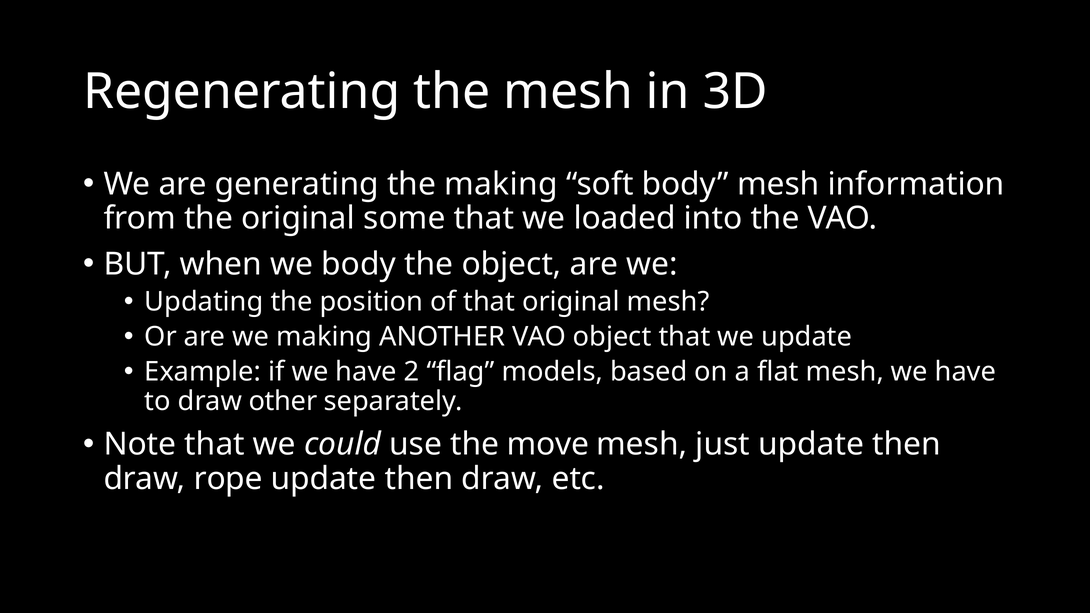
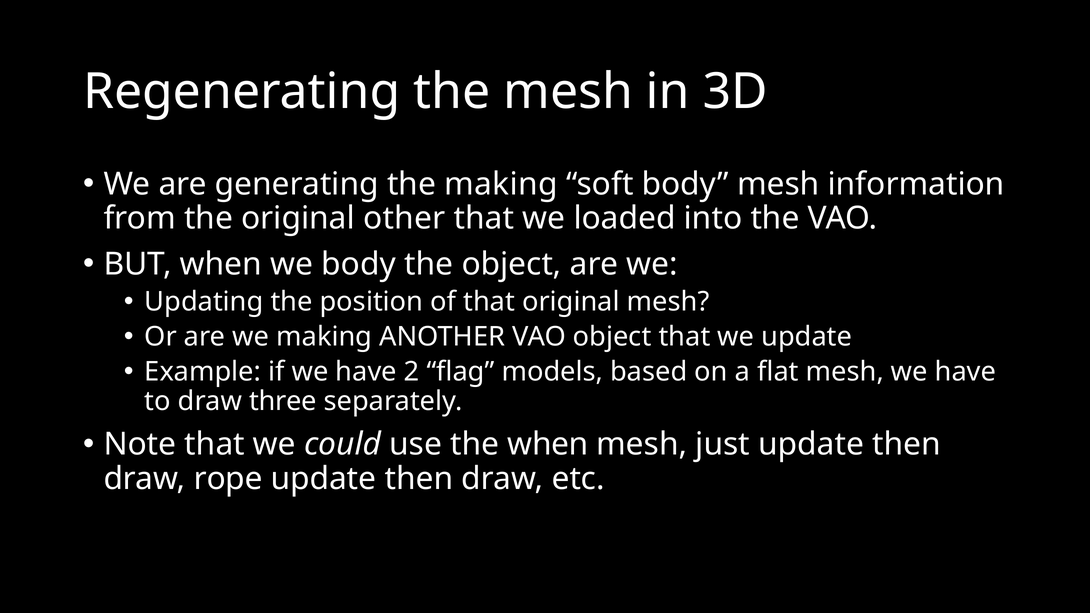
some: some -> other (404, 219)
other: other -> three (283, 401)
the move: move -> when (548, 444)
